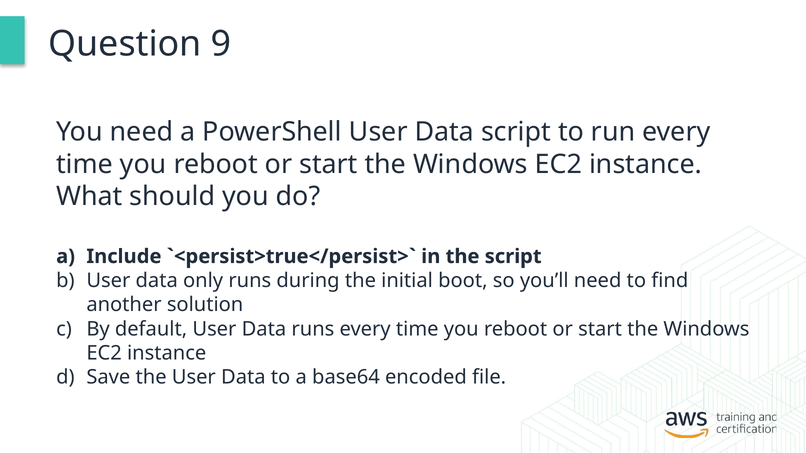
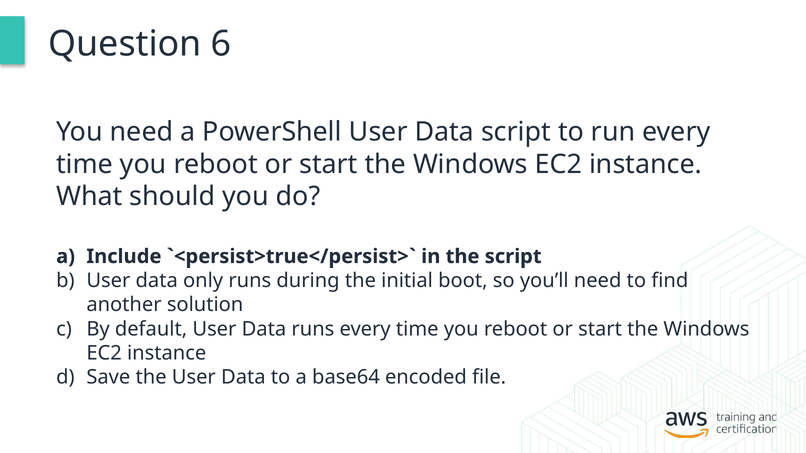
9: 9 -> 6 (221, 44)
